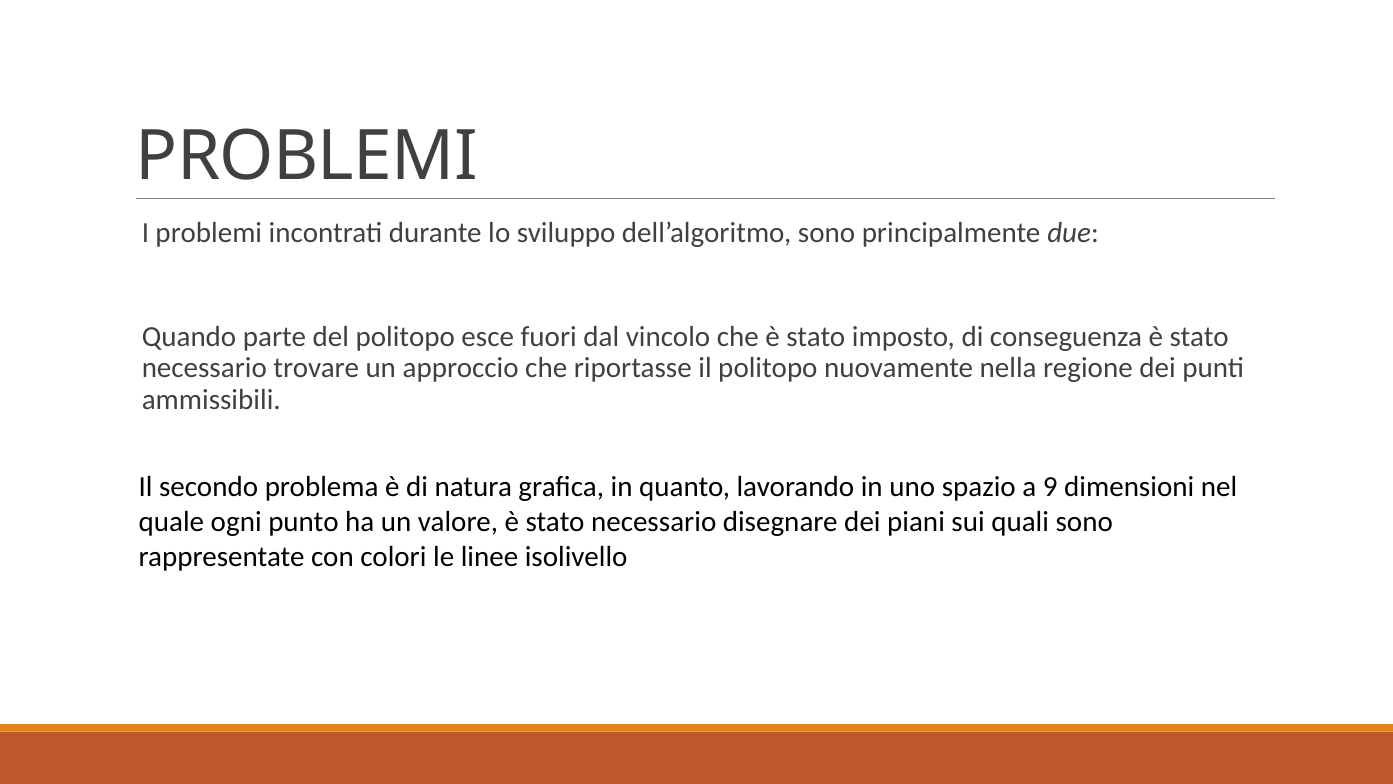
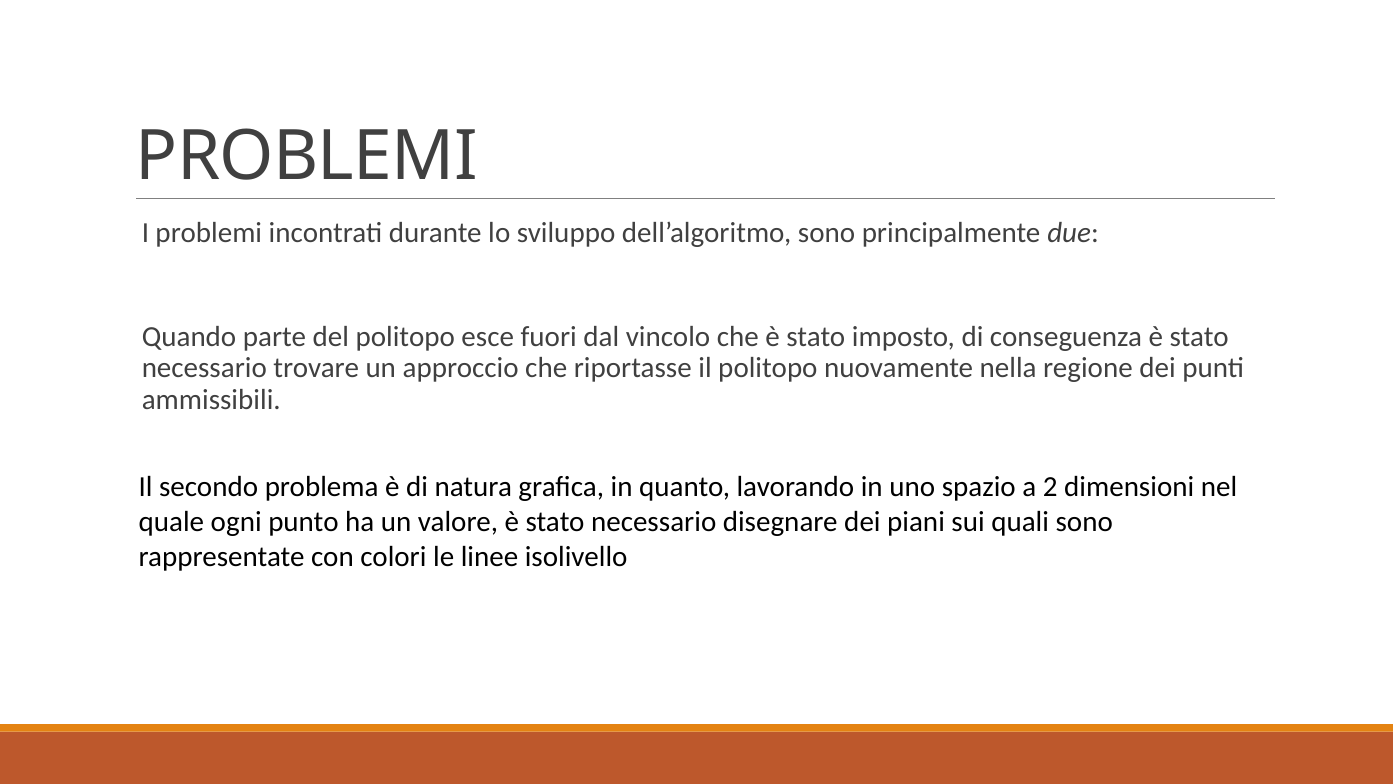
9: 9 -> 2 (1050, 486)
